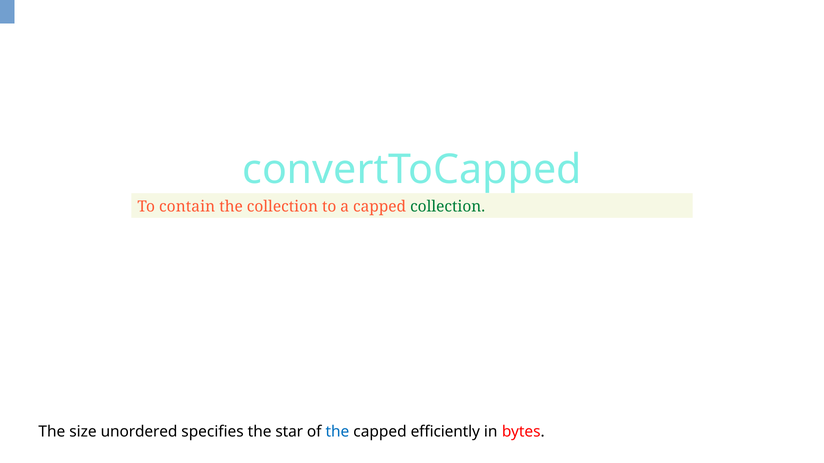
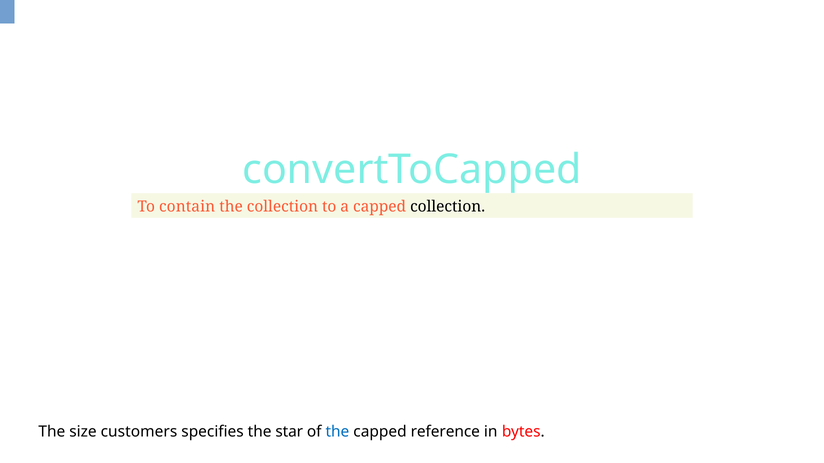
collection colour: green -> black (448, 207)
unordered: unordered -> customers (139, 432)
efficiently: efficiently -> reference (445, 432)
